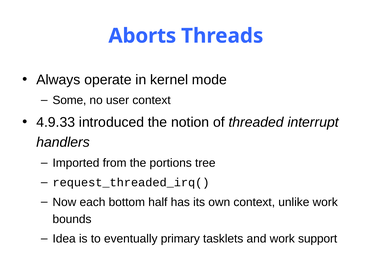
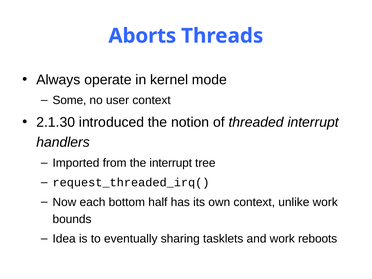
4.9.33: 4.9.33 -> 2.1.30 (56, 122)
the portions: portions -> interrupt (171, 163)
primary: primary -> sharing (180, 239)
support: support -> reboots (318, 239)
